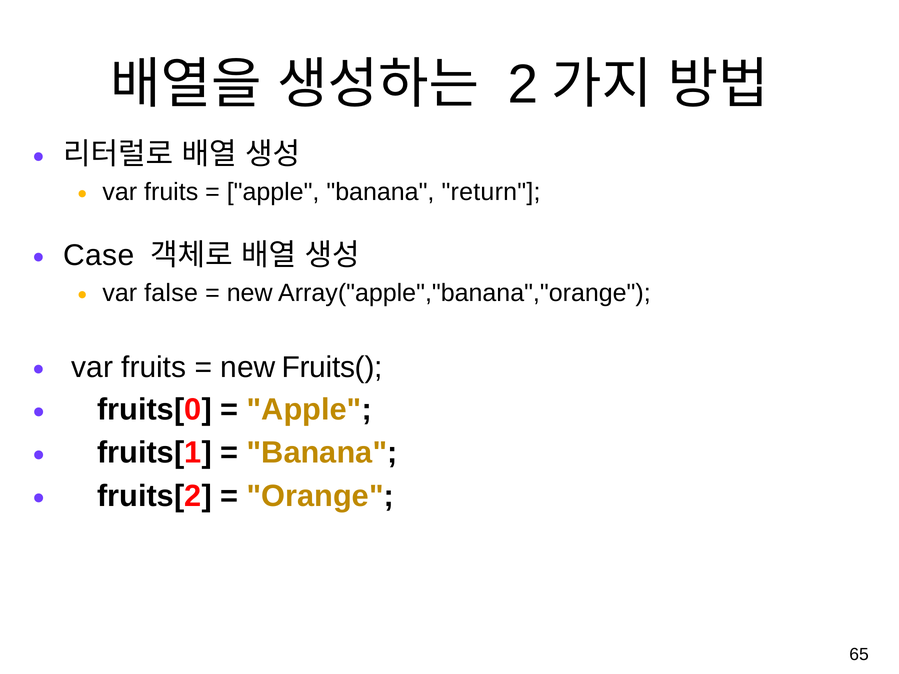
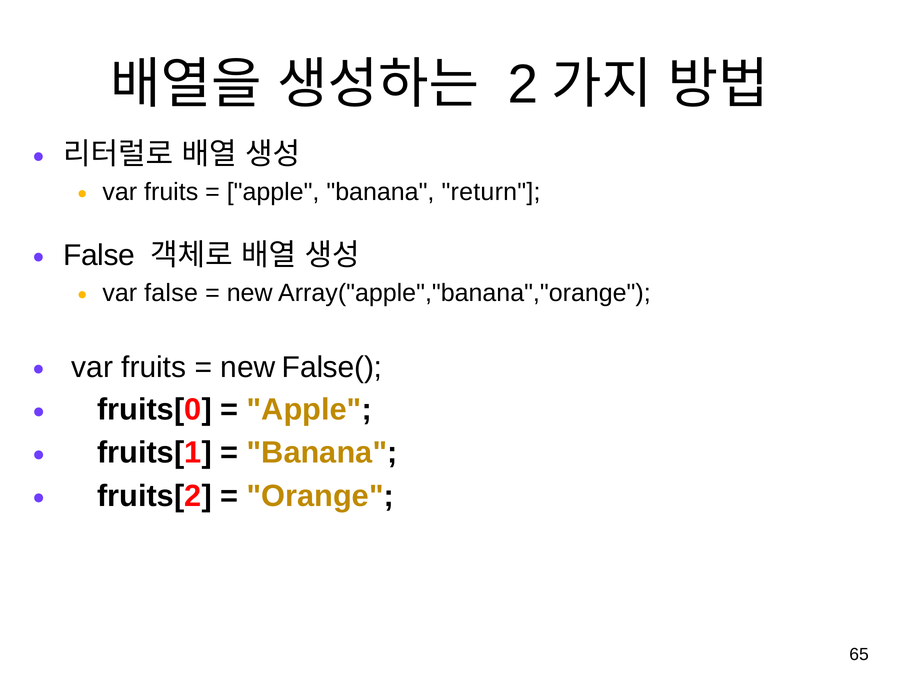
Case: Case -> False (99, 256)
Fruits(: Fruits( -> False( (332, 367)
